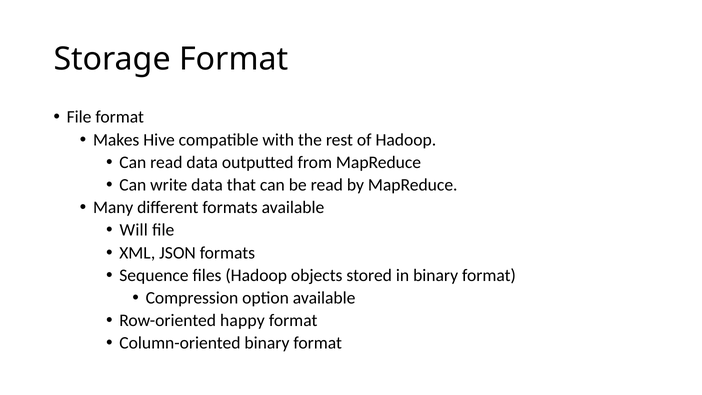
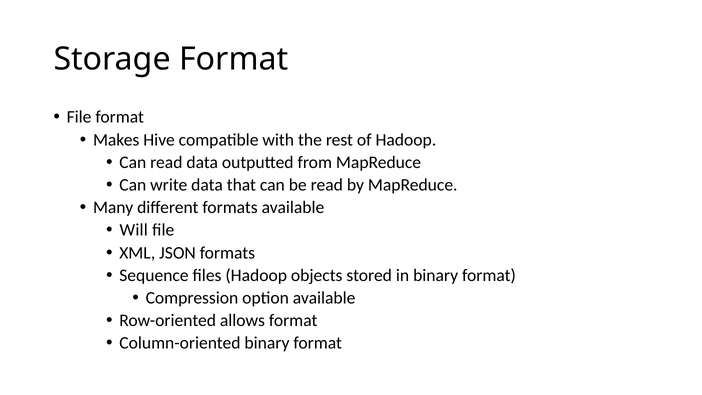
happy: happy -> allows (242, 320)
